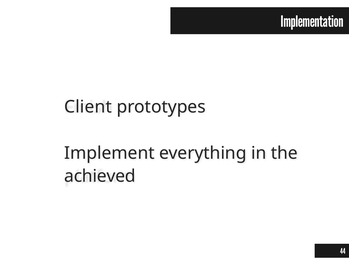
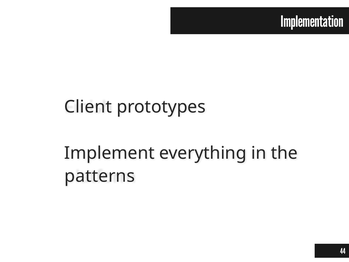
achieved: achieved -> patterns (100, 176)
